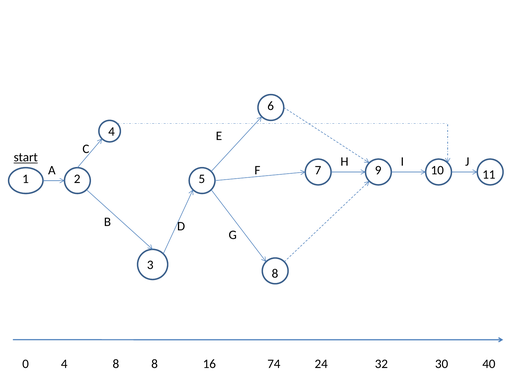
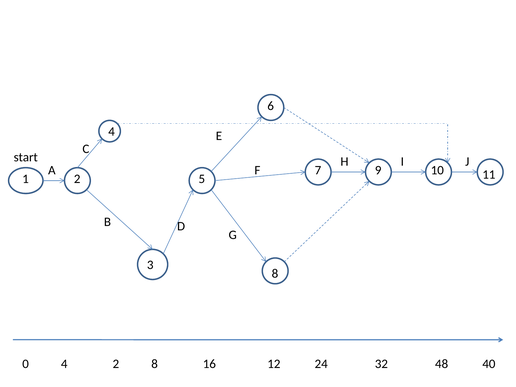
start underline: present -> none (26, 157)
4 8: 8 -> 2 (116, 364)
74: 74 -> 12 (274, 364)
30: 30 -> 48 (442, 364)
